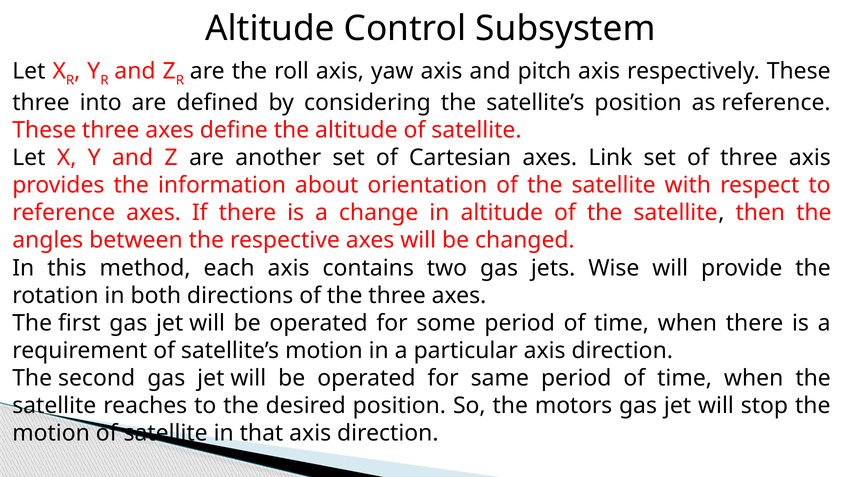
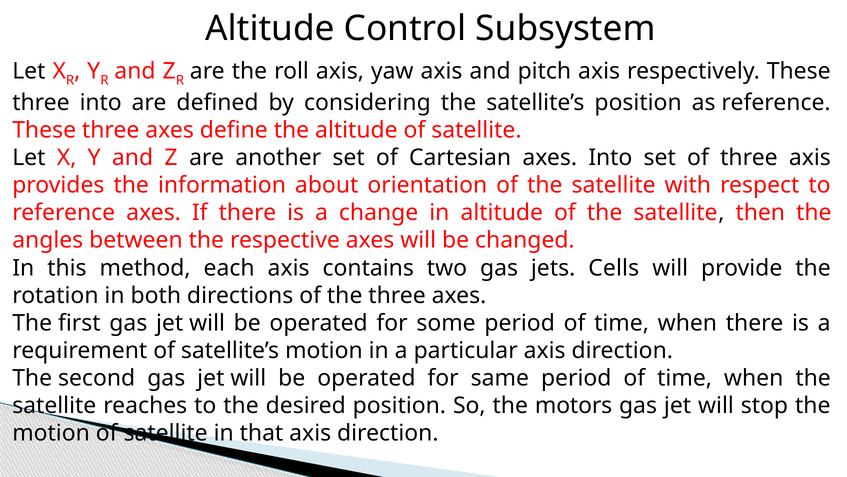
axes Link: Link -> Into (610, 158)
Wise: Wise -> Cells (614, 268)
